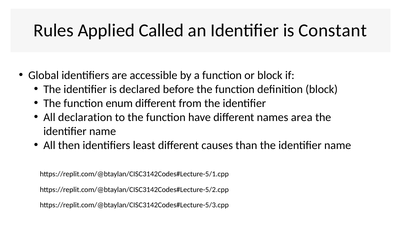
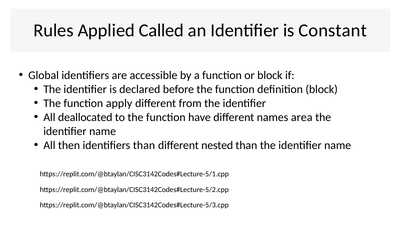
enum: enum -> apply (119, 103)
declaration: declaration -> deallocated (85, 118)
identifiers least: least -> than (144, 146)
causes: causes -> nested (217, 146)
